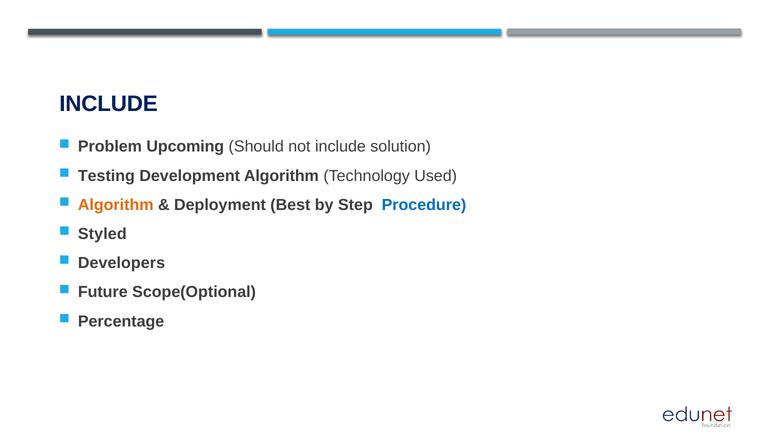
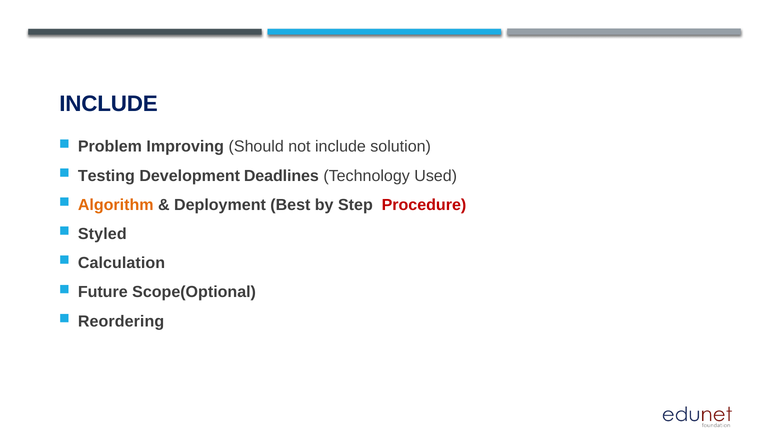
Upcoming: Upcoming -> Improving (185, 147)
Development Algorithm: Algorithm -> Deadlines (281, 176)
Procedure colour: blue -> red (424, 205)
Developers: Developers -> Calculation (121, 263)
Percentage: Percentage -> Reordering (121, 322)
